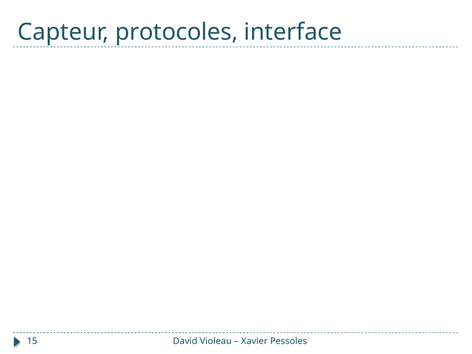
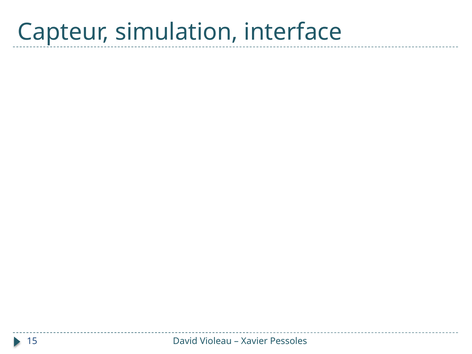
protocoles: protocoles -> simulation (177, 32)
